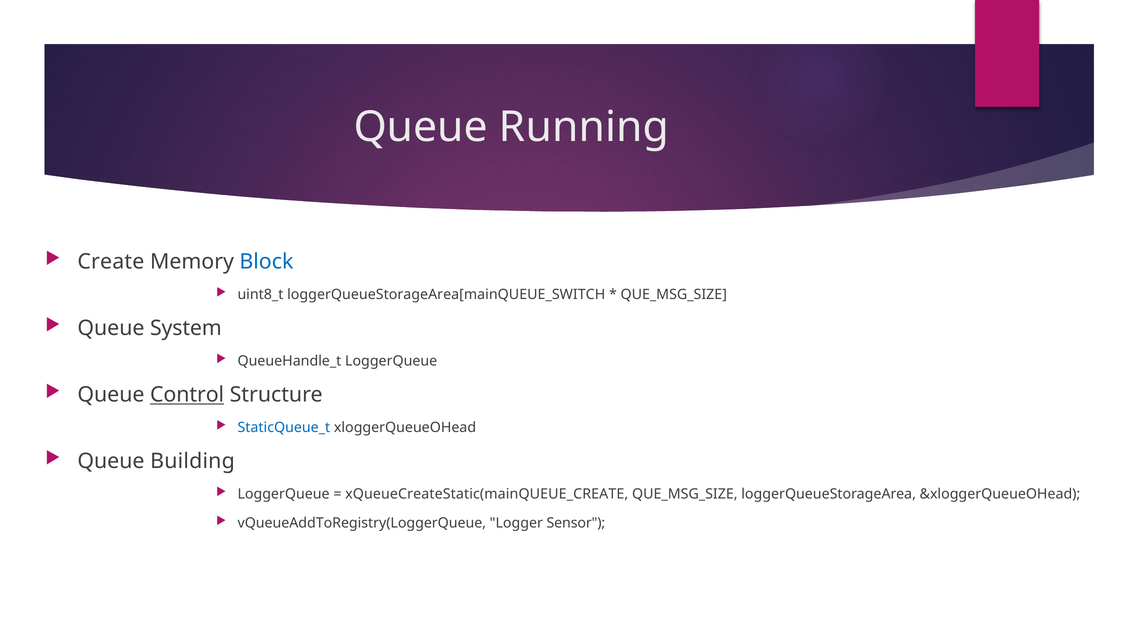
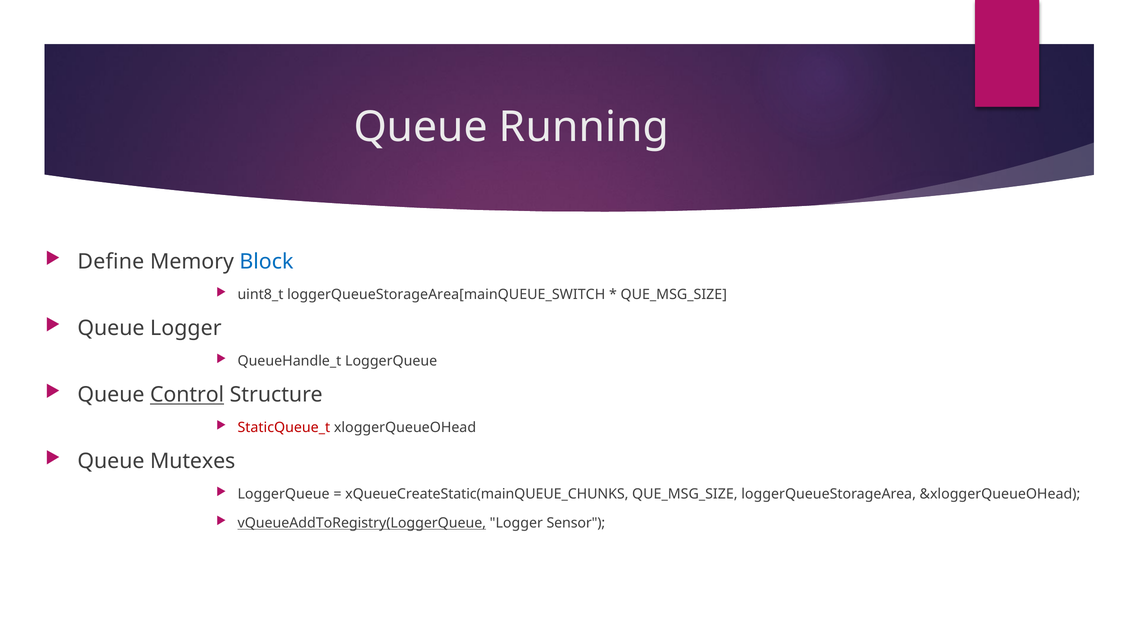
Create: Create -> Define (111, 262)
Queue System: System -> Logger (186, 328)
StaticQueue_t colour: blue -> red (284, 427)
Building: Building -> Mutexes (193, 461)
xQueueCreateStatic(mainQUEUE_CREATE: xQueueCreateStatic(mainQUEUE_CREATE -> xQueueCreateStatic(mainQUEUE_CHUNKS (487, 494)
vQueueAddToRegistry(LoggerQueue underline: none -> present (362, 523)
